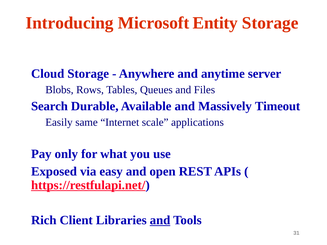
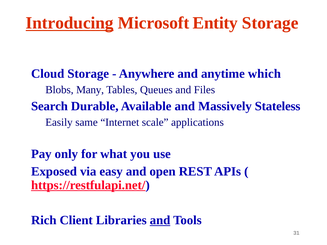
Introducing underline: none -> present (70, 23)
server: server -> which (264, 74)
Rows: Rows -> Many (90, 90)
Timeout: Timeout -> Stateless (278, 106)
